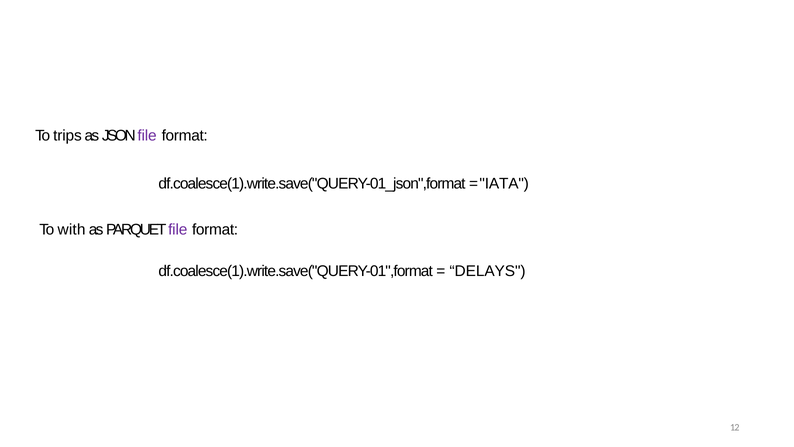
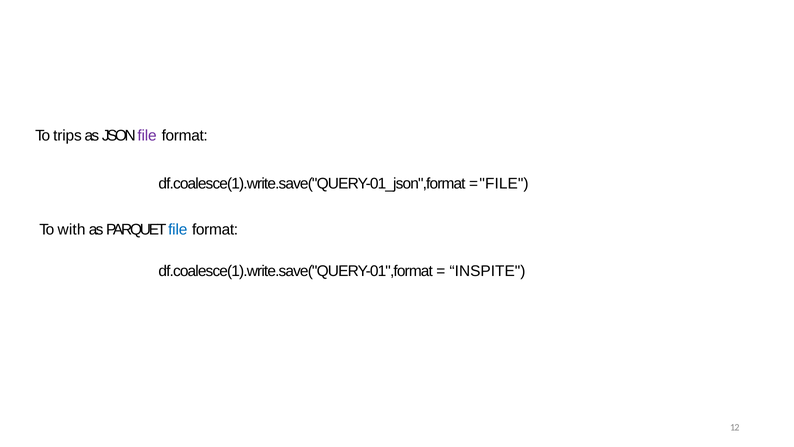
IATA: IATA -> FILE (504, 184)
file colour: purple -> blue (178, 230)
DELAYS: DELAYS -> INSPITE (488, 271)
